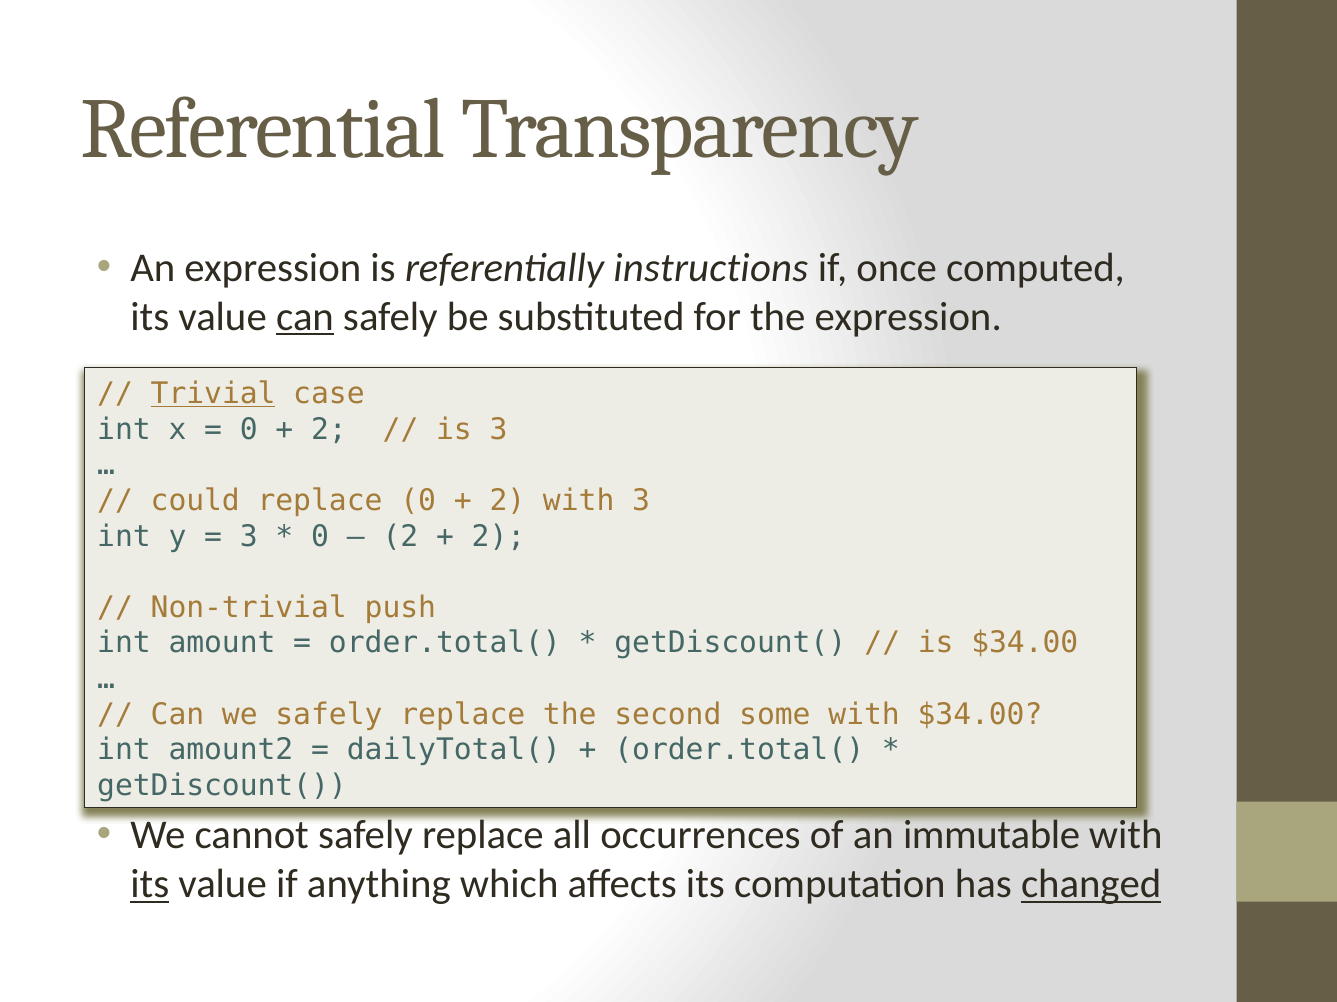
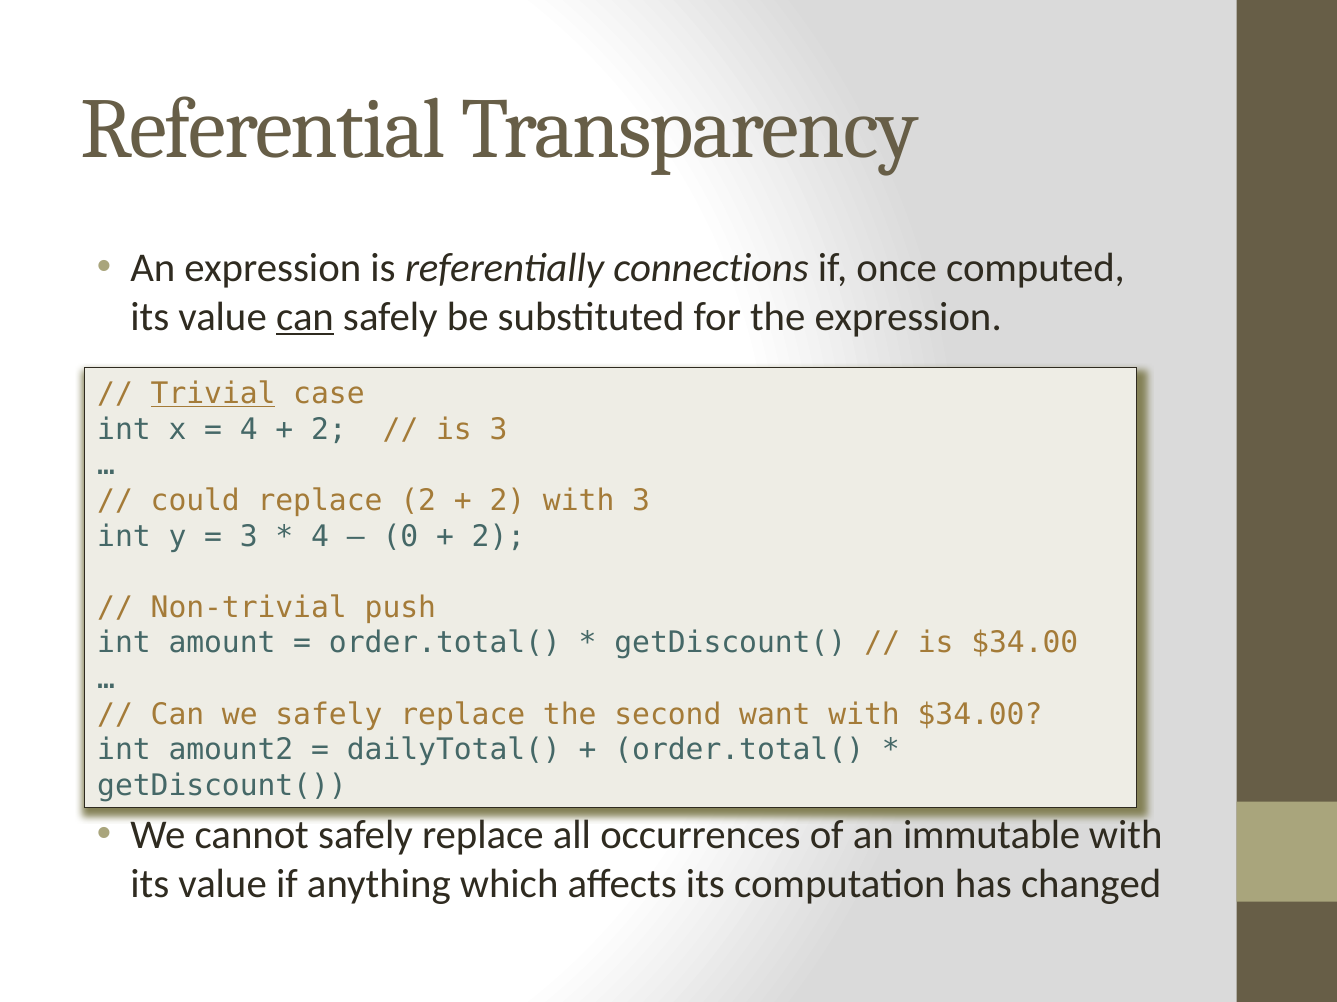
instructions: instructions -> connections (711, 268)
0: 0 -> 4 (249, 430)
replace 0: 0 -> 2 (418, 501)
0: 0 -> 4 (320, 537)
2: 2 -> 0 (400, 537)
some: some -> want (775, 715)
its underline: present -> none (150, 885)
changed underline: present -> none (1091, 885)
